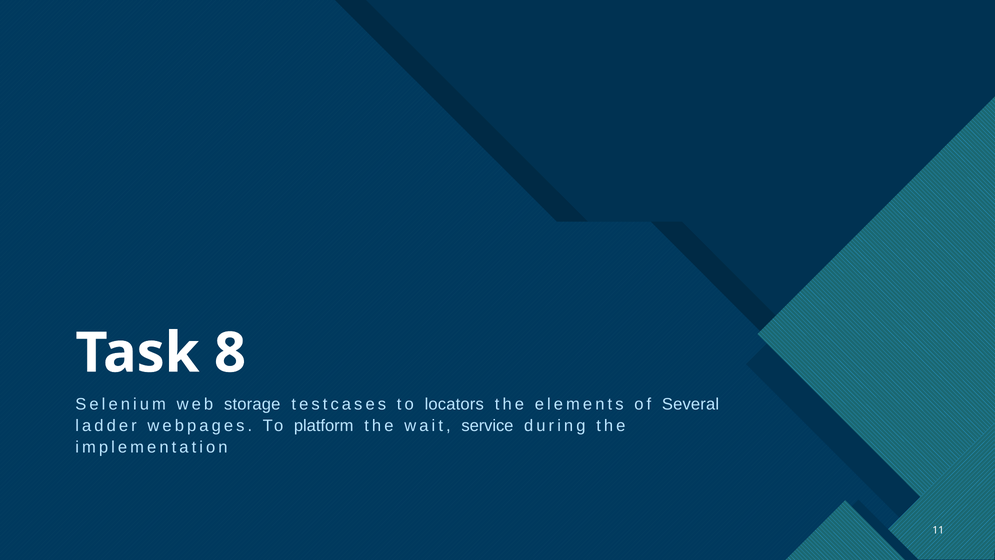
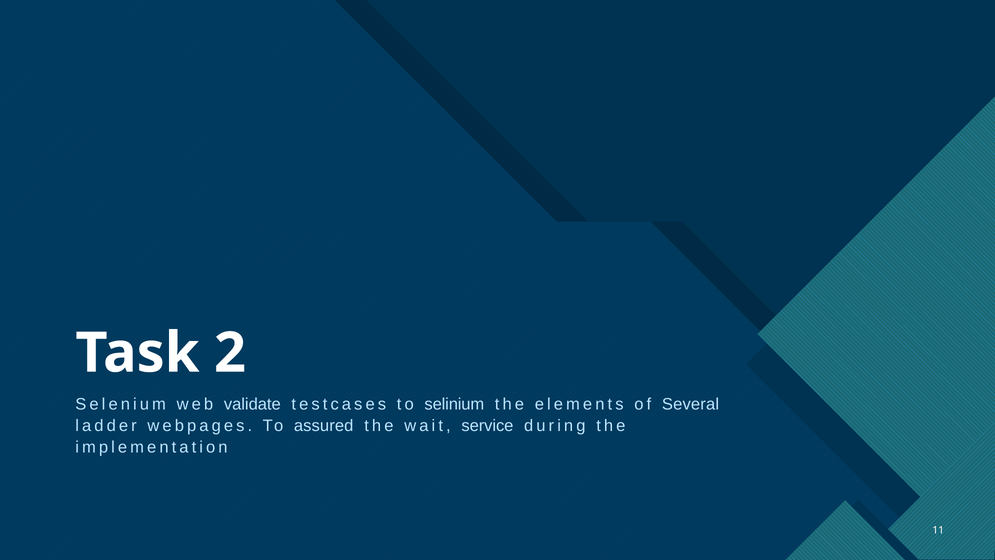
8: 8 -> 2 (230, 353)
storage: storage -> validate (252, 404)
locators: locators -> selinium (454, 404)
platform: platform -> assured (324, 426)
